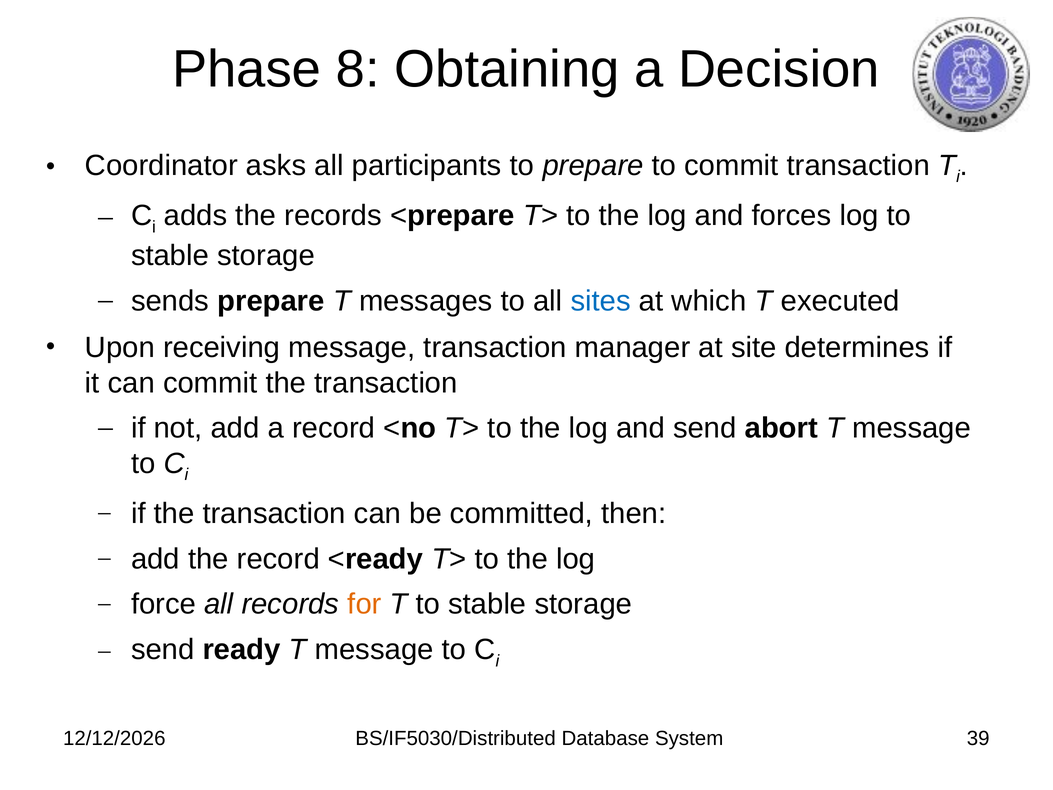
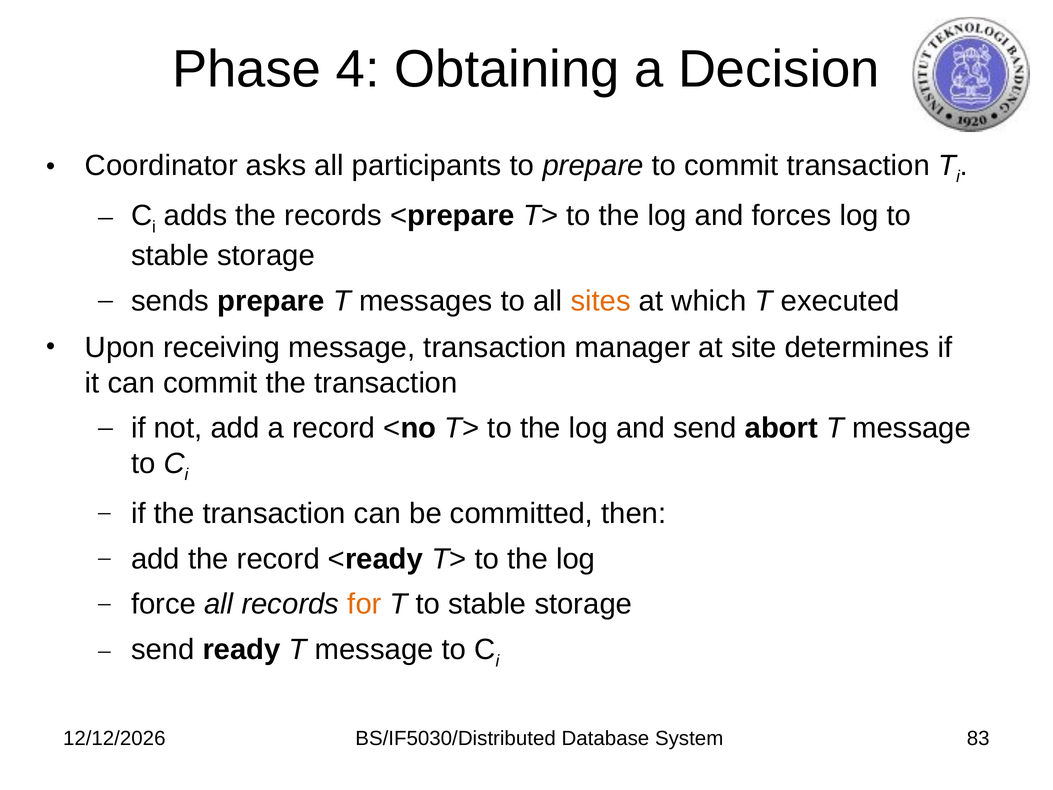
8: 8 -> 4 (358, 69)
sites colour: blue -> orange (601, 301)
39: 39 -> 83 (978, 738)
